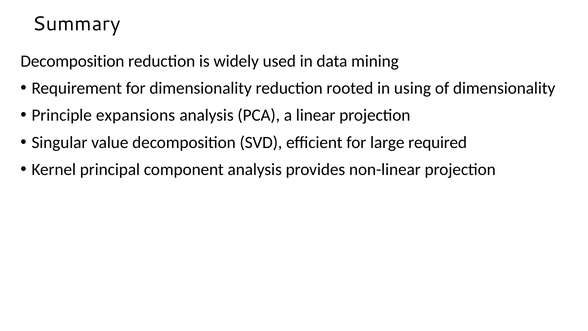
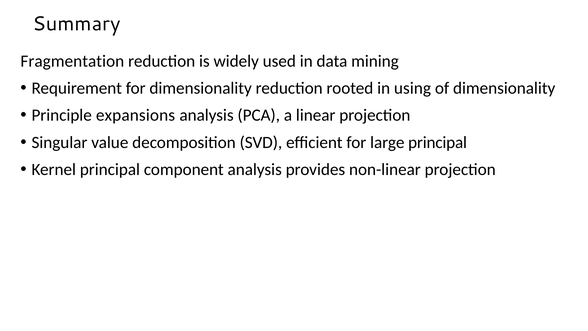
Decomposition: Decomposition -> Fragmentation (72, 61)
large required: required -> principal (438, 142)
